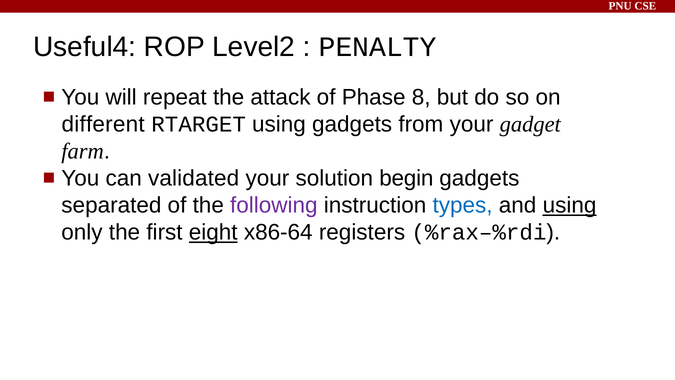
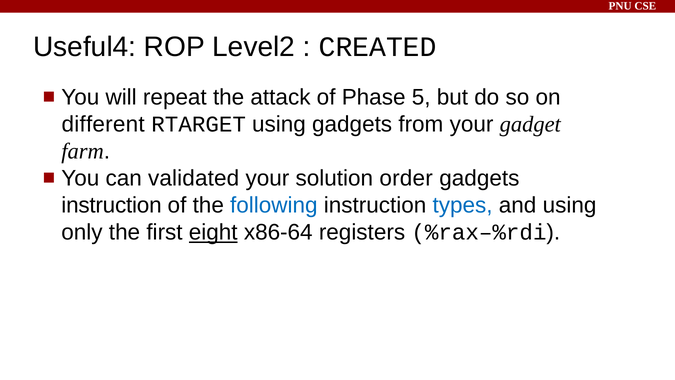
PENALTY: PENALTY -> CREATED (378, 47)
8: 8 -> 5 (421, 97)
begin: begin -> order (406, 178)
separated: separated -> instruction (112, 205)
following colour: purple -> blue (274, 205)
using underline: present -> none (570, 205)
